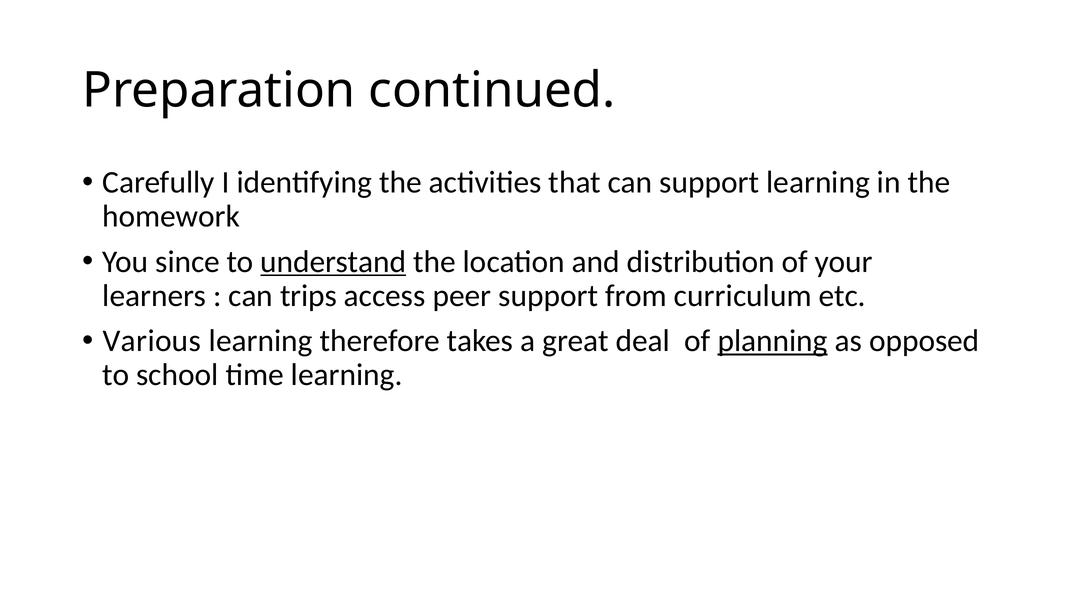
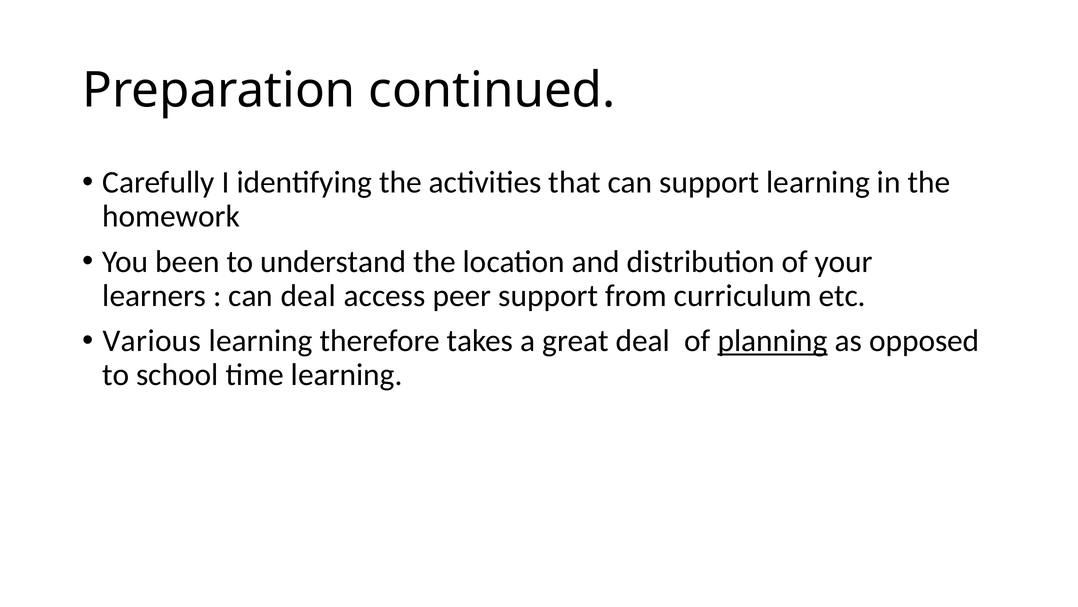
since: since -> been (188, 261)
understand underline: present -> none (333, 261)
can trips: trips -> deal (308, 295)
